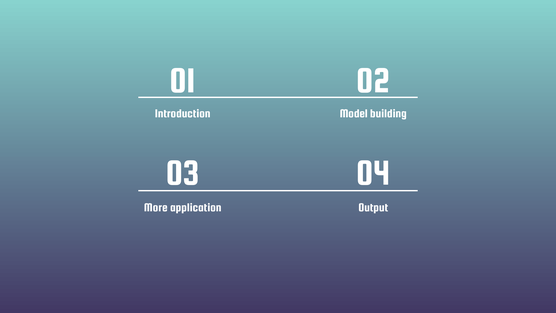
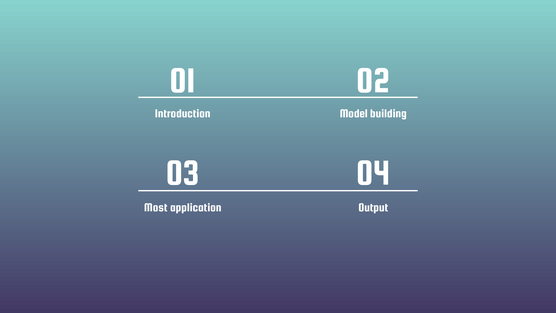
More: More -> Most (156, 207)
